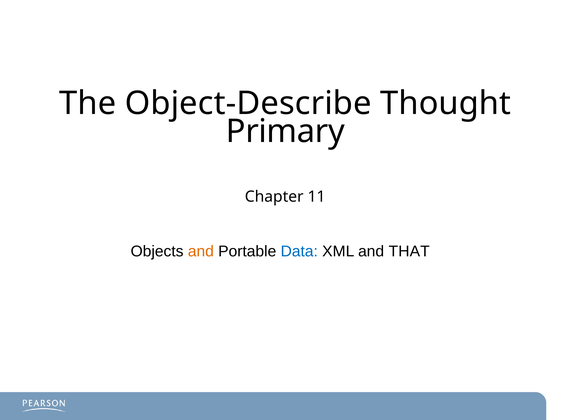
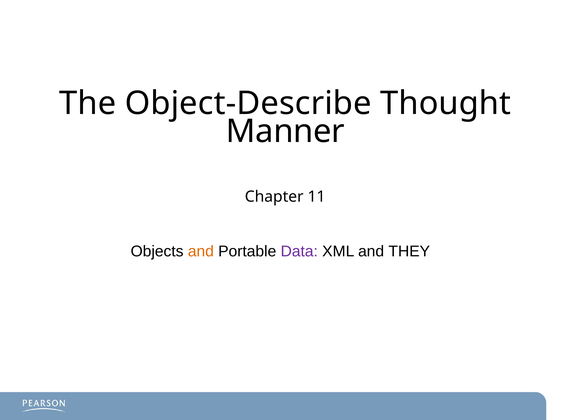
Primary: Primary -> Manner (285, 132)
Data colour: blue -> purple (299, 252)
THAT: THAT -> THEY (409, 252)
